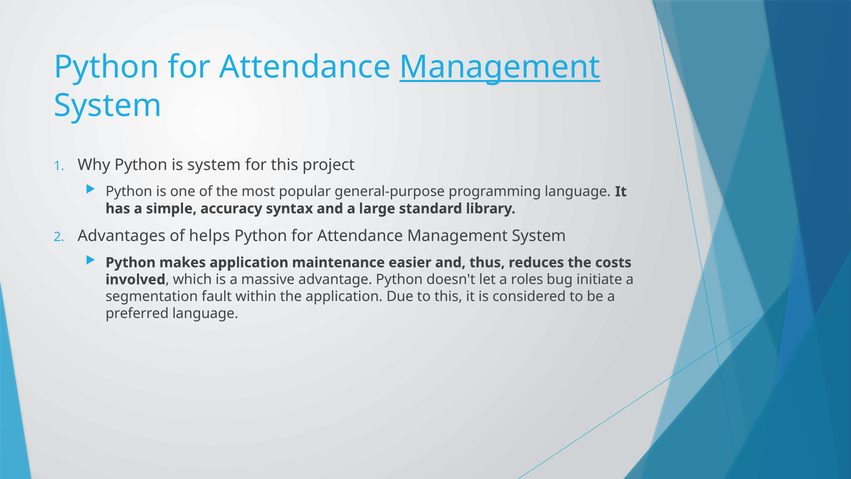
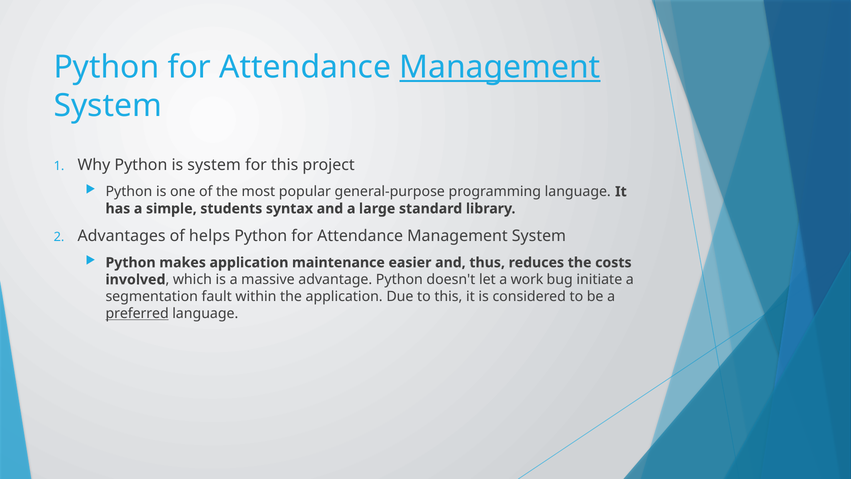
accuracy: accuracy -> students (231, 209)
roles: roles -> work (527, 279)
preferred underline: none -> present (137, 313)
